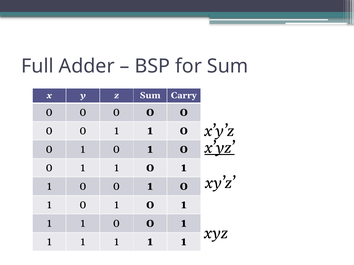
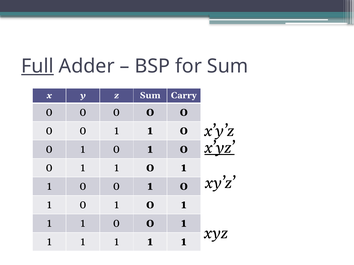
Full underline: none -> present (37, 66)
